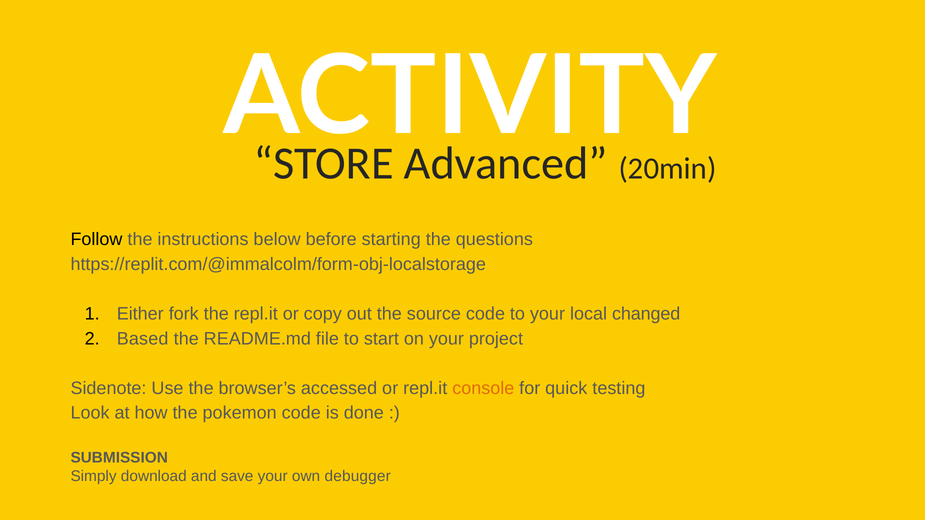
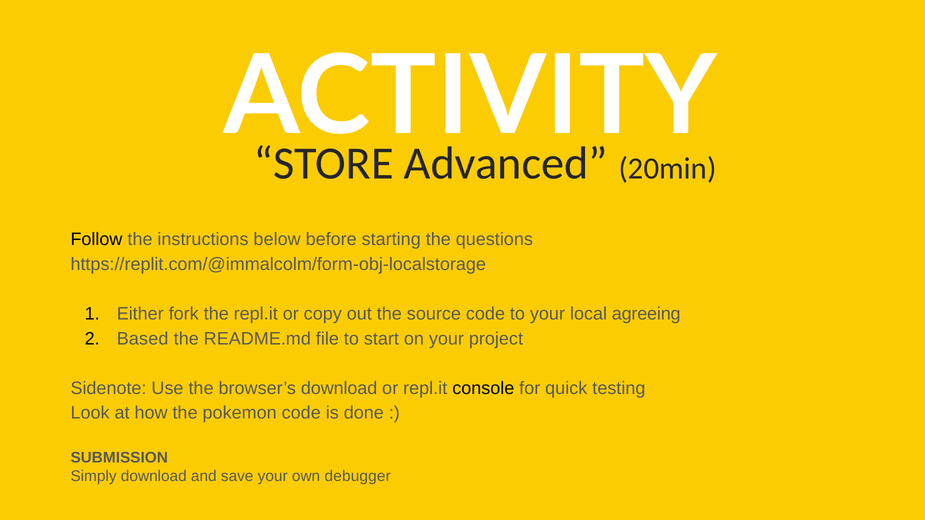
changed: changed -> agreeing (646, 314)
browser’s accessed: accessed -> download (339, 388)
console colour: orange -> black (483, 388)
